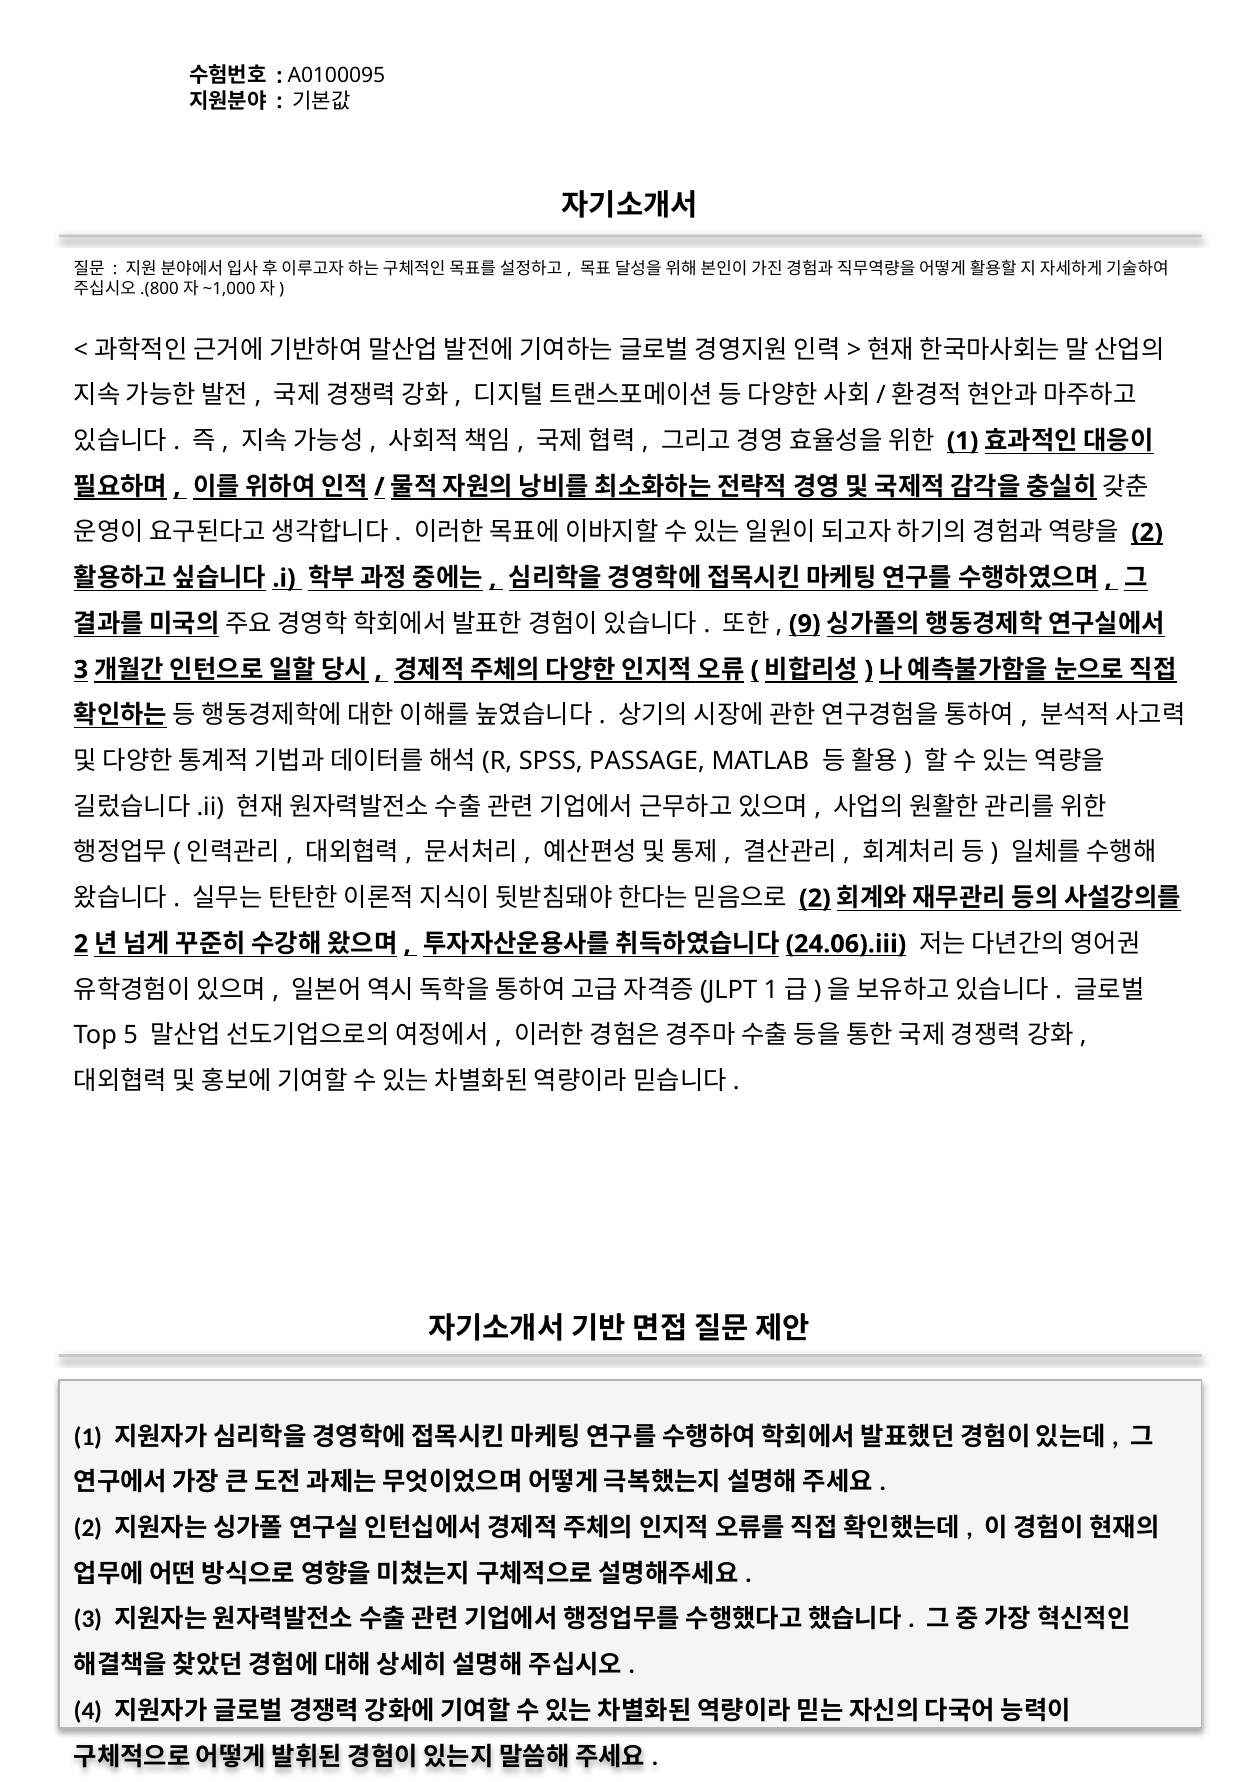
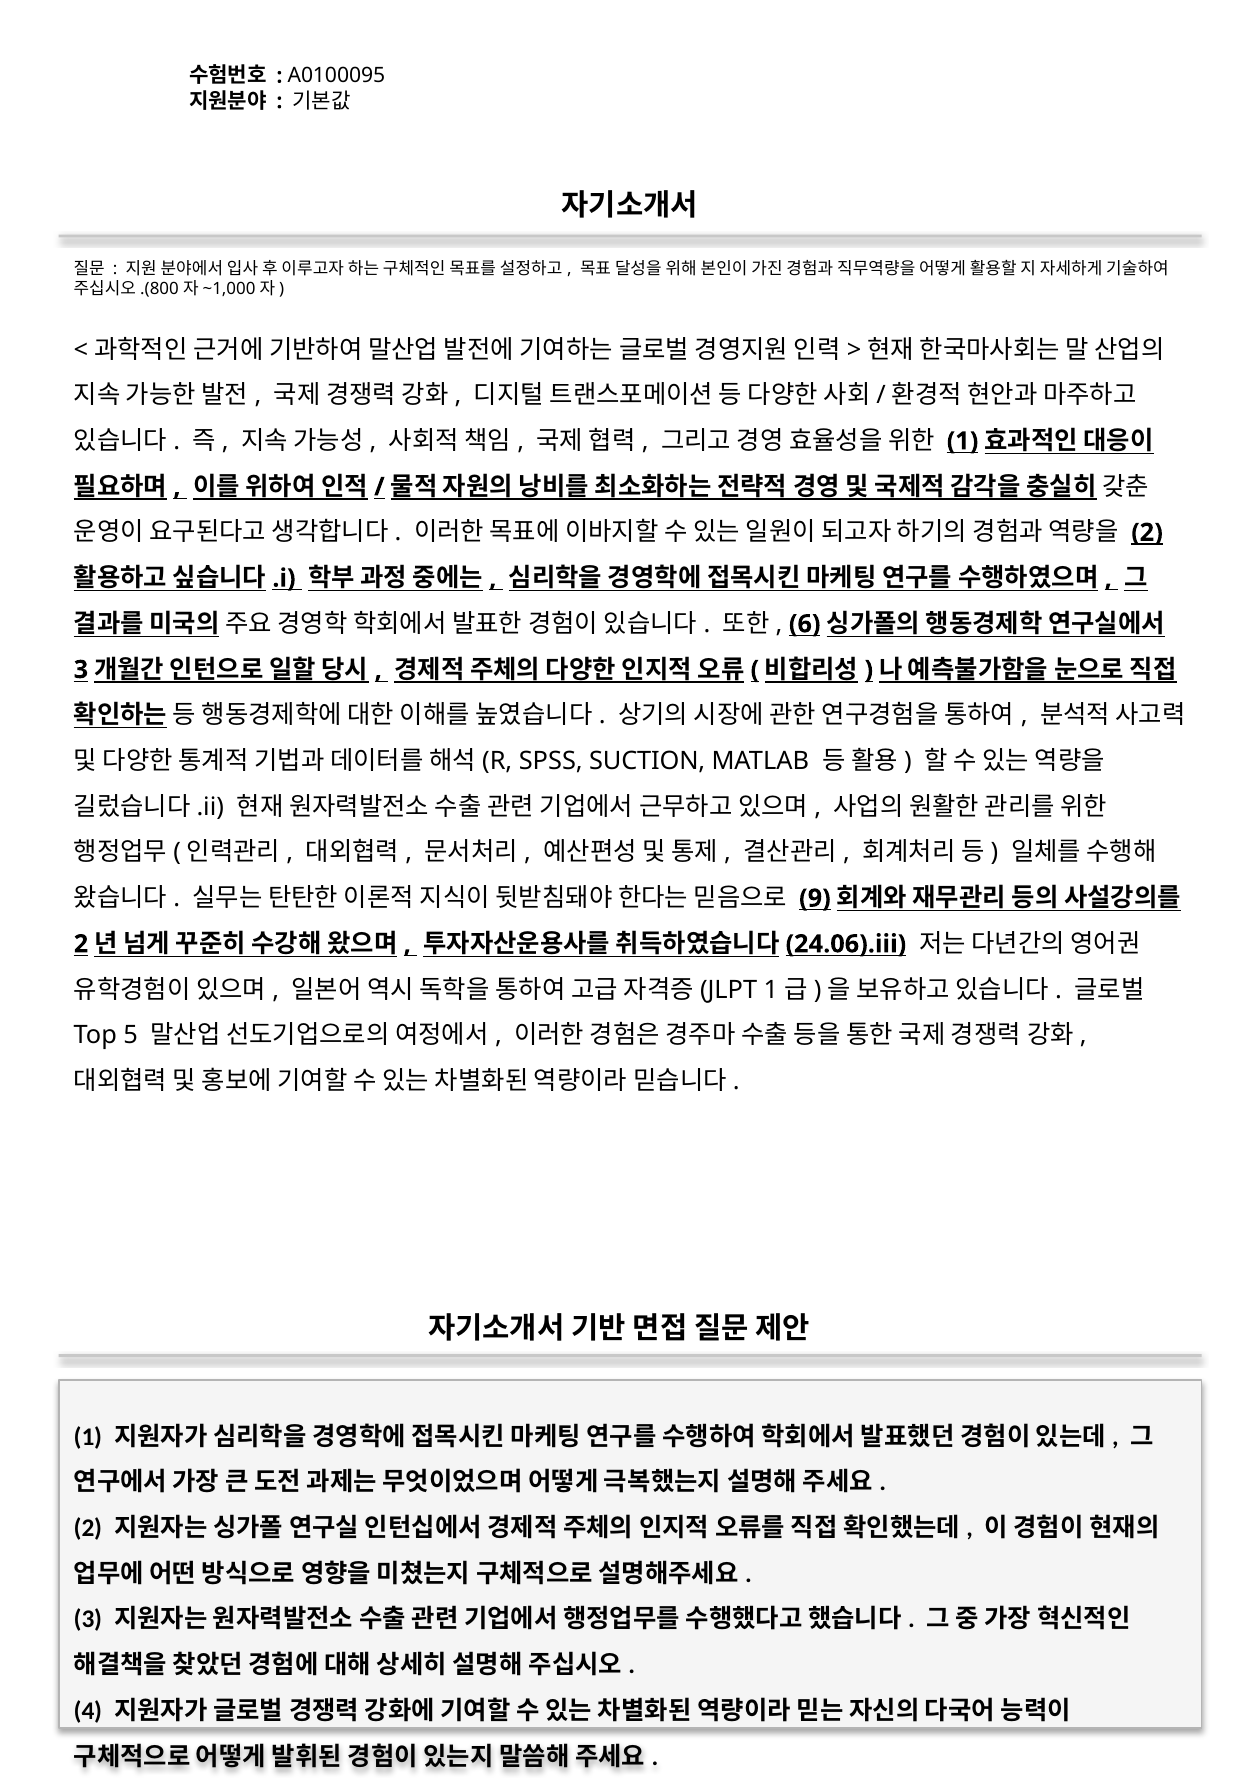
9: 9 -> 6 (805, 624)
PASSAGE: PASSAGE -> SUCTION (647, 761)
2: 2 -> 9 (815, 898)
